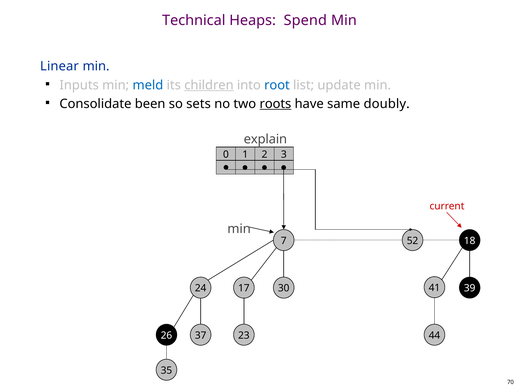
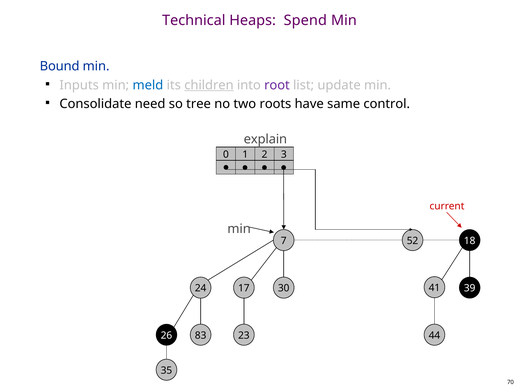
Linear: Linear -> Bound (60, 66)
root colour: blue -> purple (277, 85)
been: been -> need (150, 104)
sets: sets -> tree (199, 104)
roots underline: present -> none (275, 104)
doubly: doubly -> control (387, 104)
37: 37 -> 83 (201, 336)
